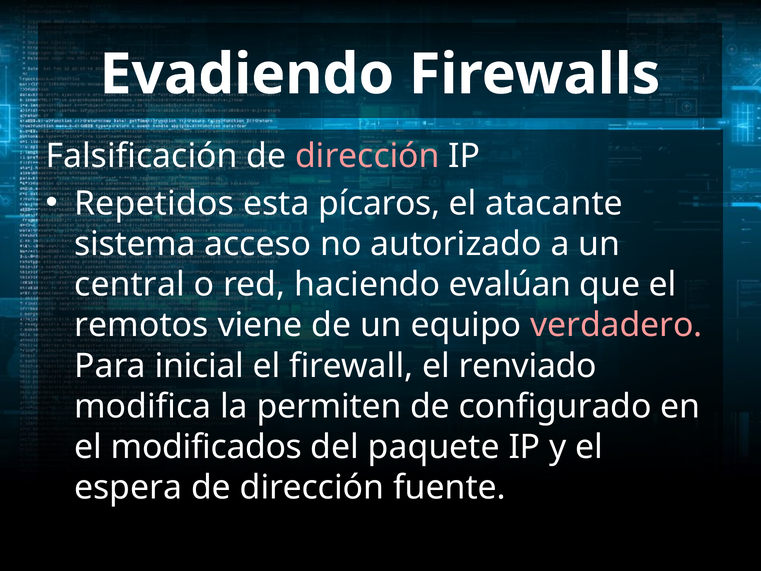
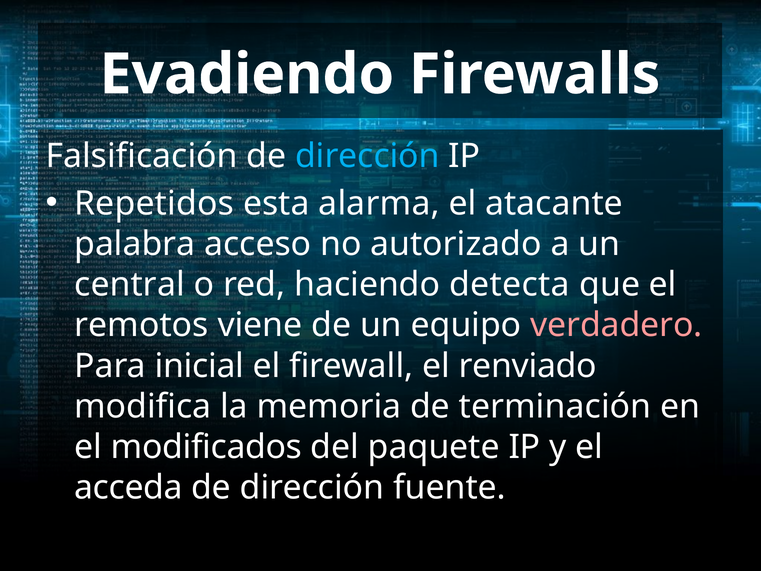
dirección colour: pink -> light blue (367, 156)
pícaros: pícaros -> alarma (379, 203)
sistema: sistema -> palabra (135, 244)
evalúan: evalúan -> detecta (510, 285)
permiten: permiten -> memoria (329, 406)
configurado: configurado -> terminación (555, 406)
espera: espera -> acceda (128, 488)
